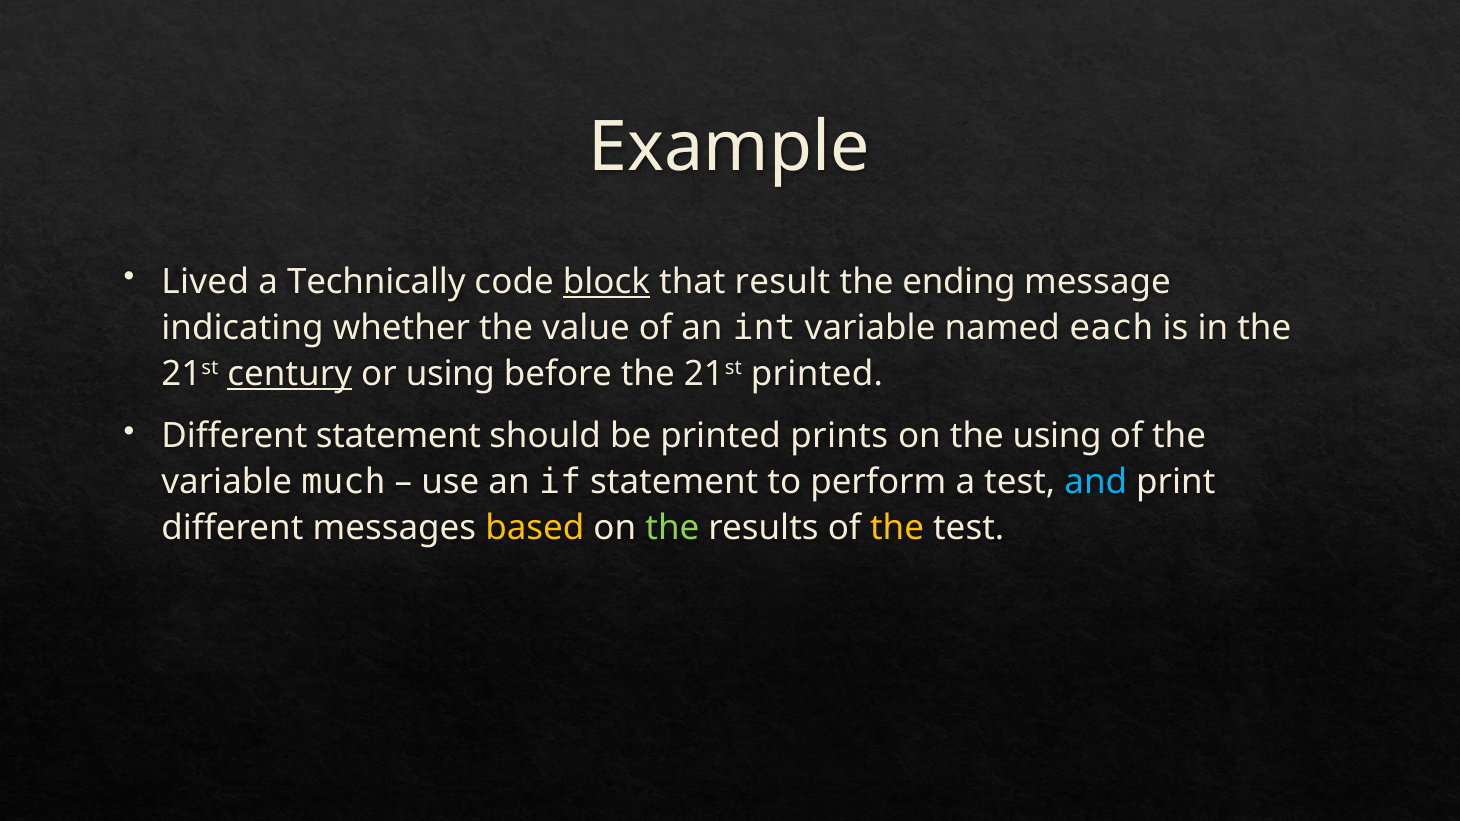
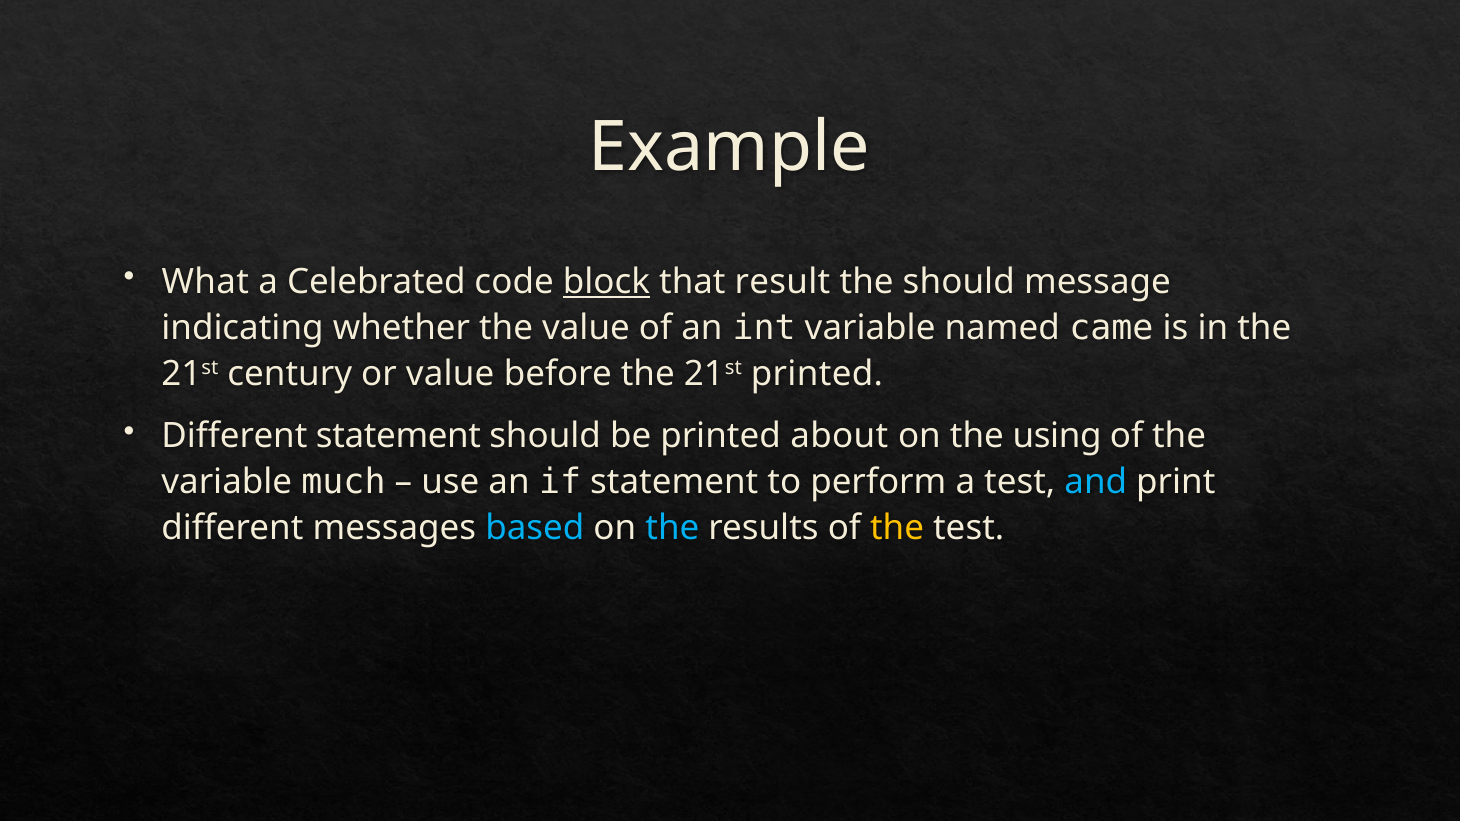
Lived: Lived -> What (205, 282)
Technically: Technically -> Celebrated (376, 282)
the ending: ending -> should (959, 282)
each: each -> came (1111, 328)
century underline: present -> none (290, 374)
or using: using -> value (450, 374)
prints: prints -> about (839, 436)
based colour: yellow -> light blue (535, 528)
the colour: light green -> light blue (672, 528)
